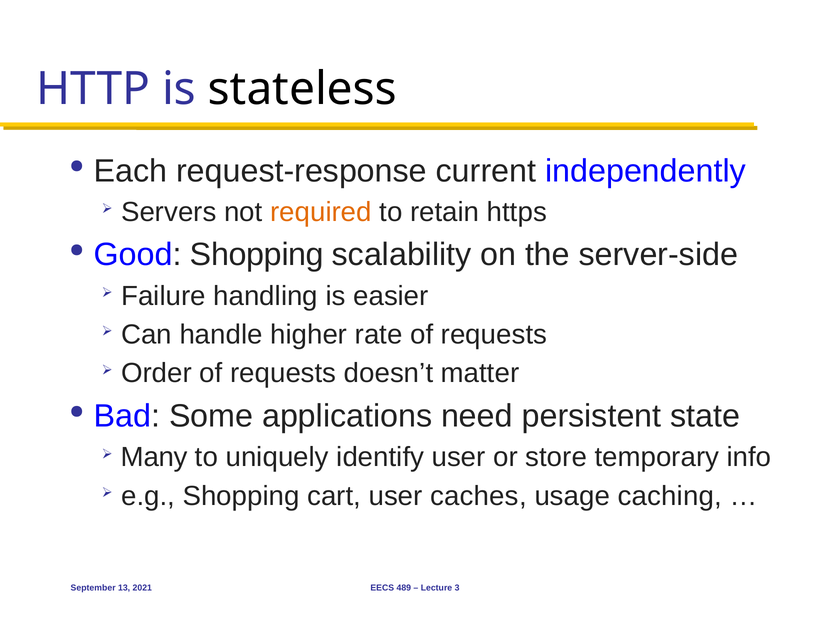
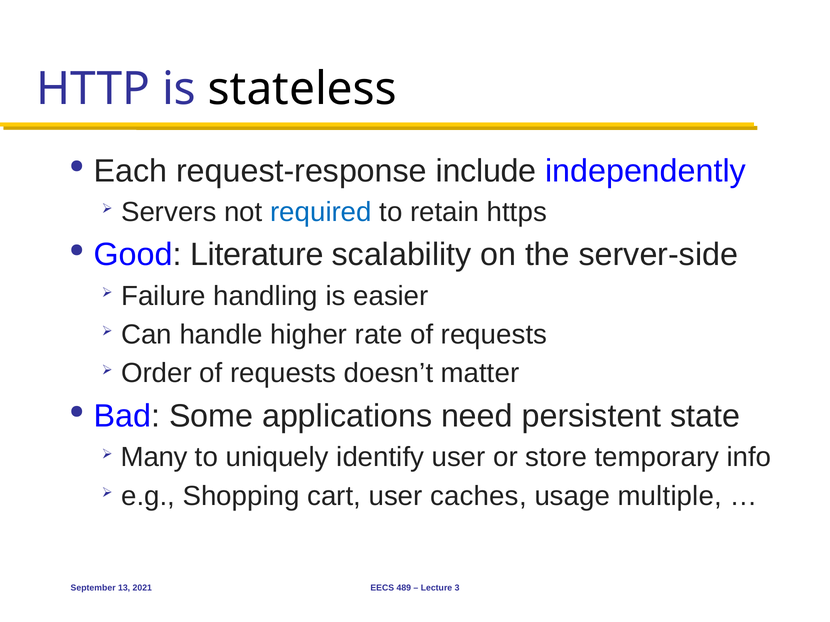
current: current -> include (486, 171)
required colour: orange -> blue (321, 212)
Good Shopping: Shopping -> Literature (257, 255)
caching: caching -> multiple (670, 496)
